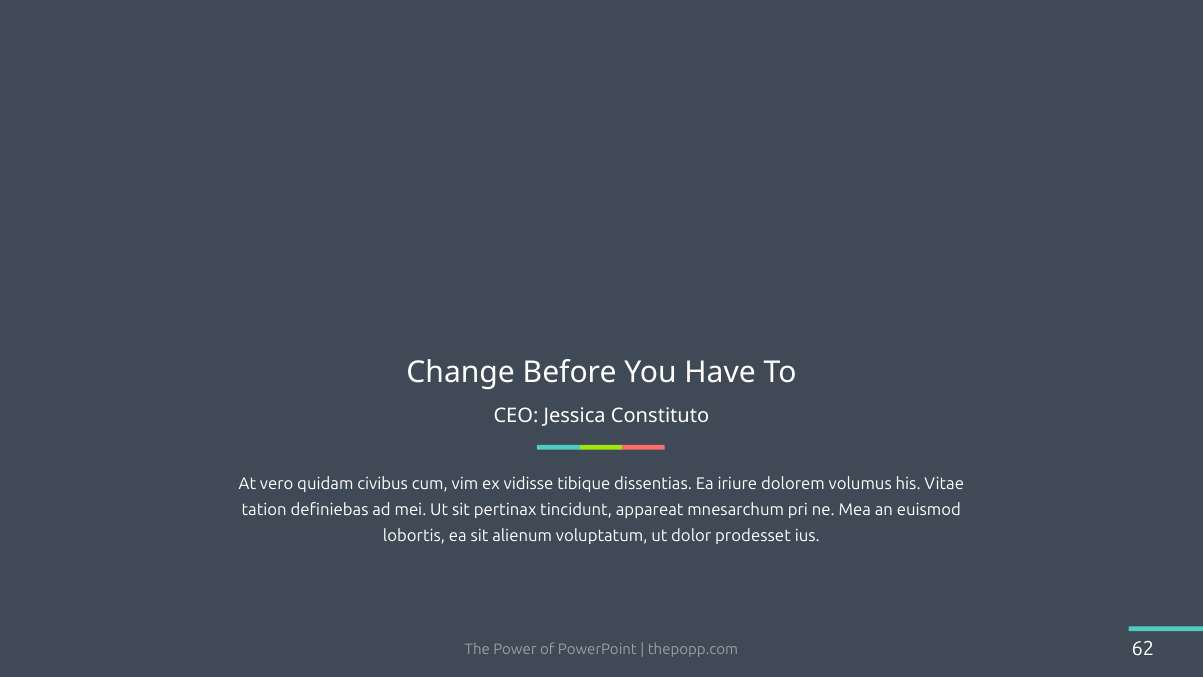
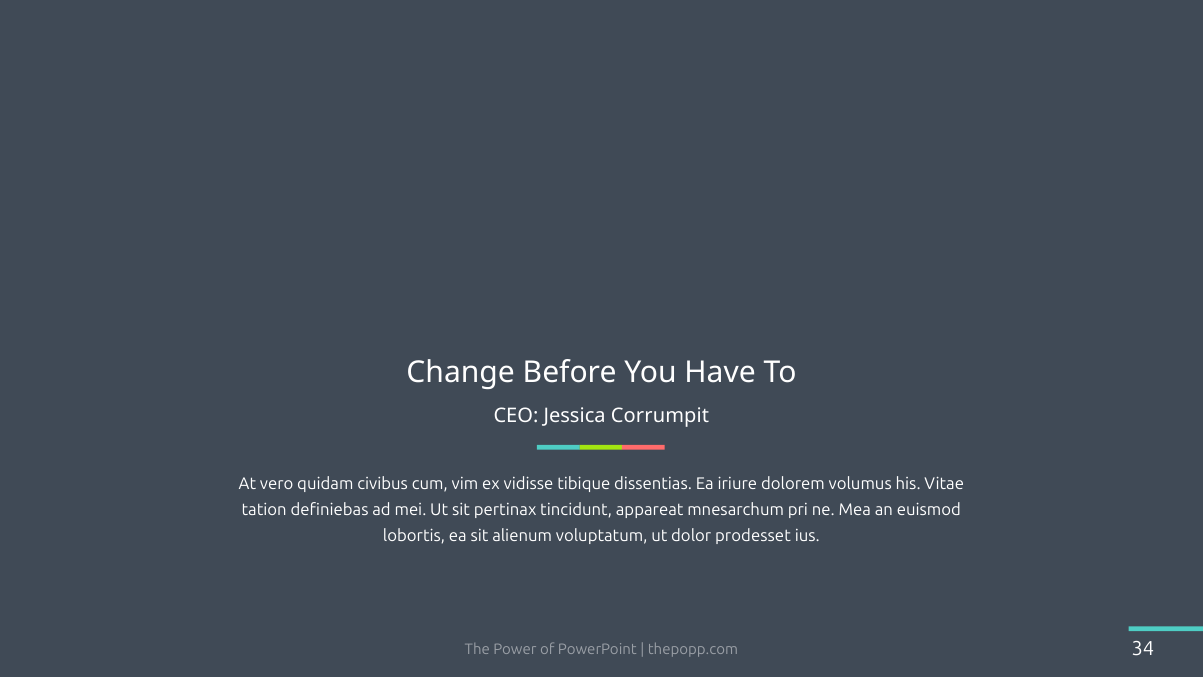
Constituto: Constituto -> Corrumpit (660, 416)
62: 62 -> 34 (1143, 649)
